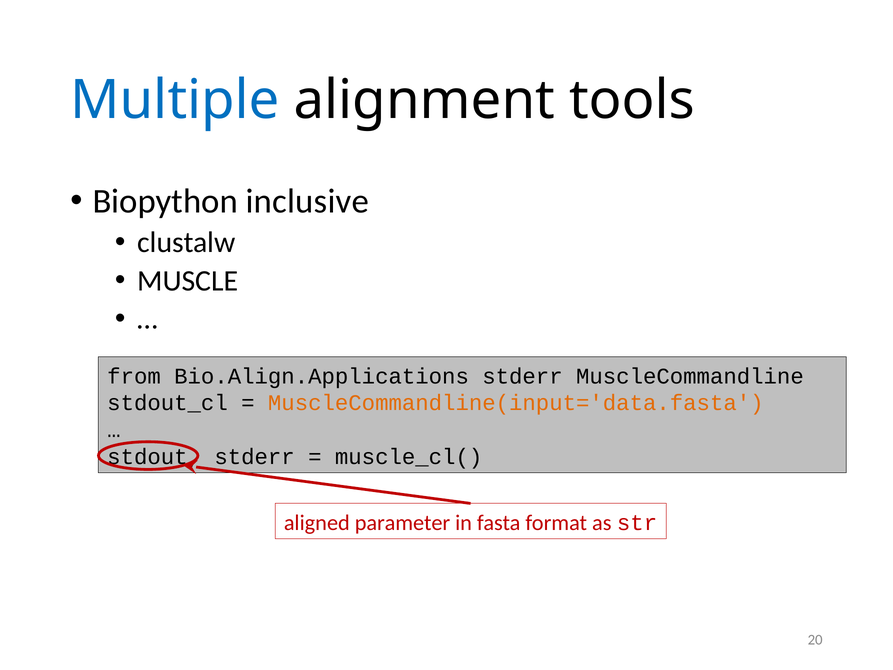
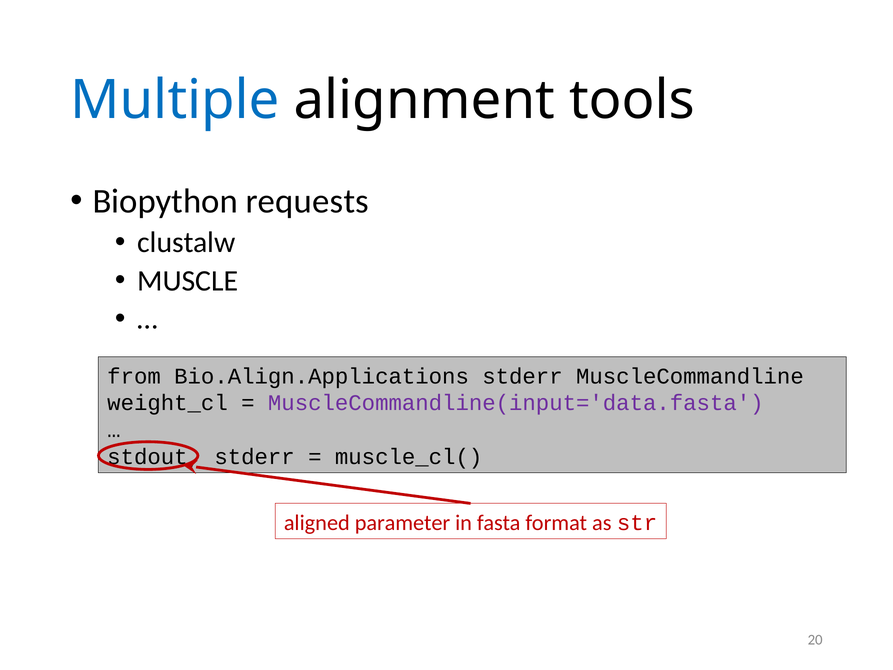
inclusive: inclusive -> requests (307, 201)
stdout_cl: stdout_cl -> weight_cl (168, 403)
MuscleCommandline(input='data.fasta colour: orange -> purple (516, 403)
